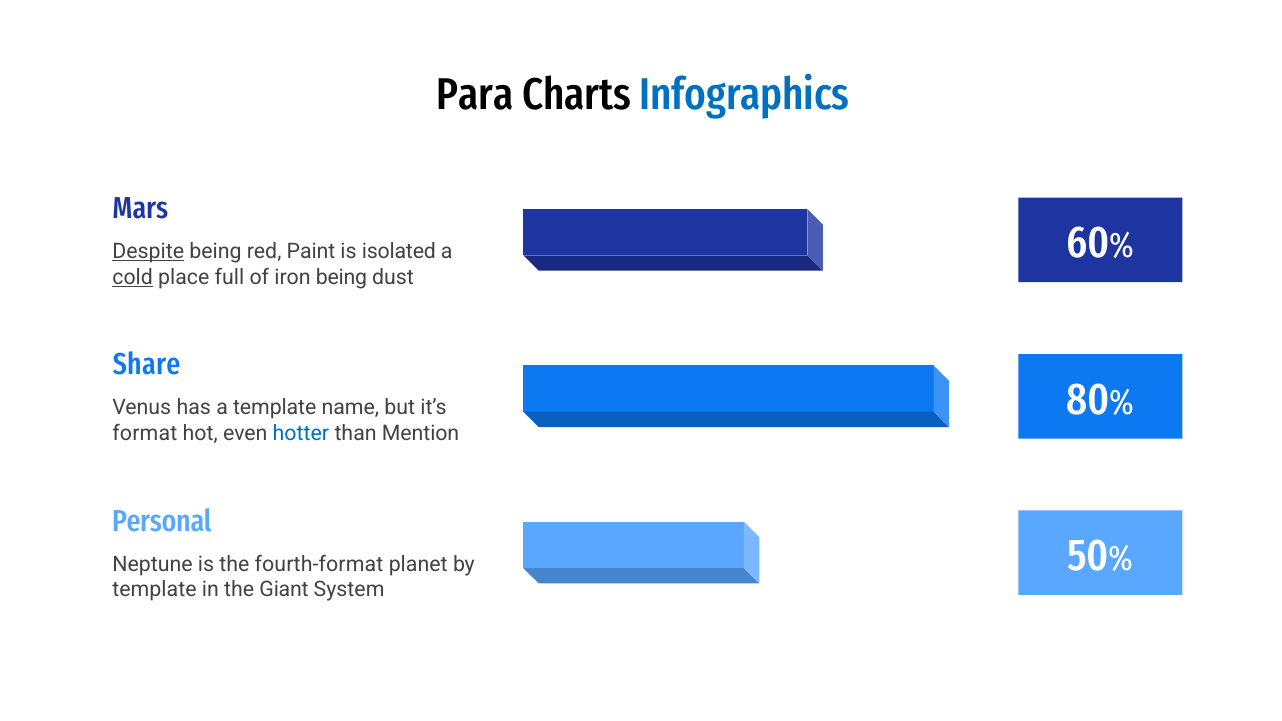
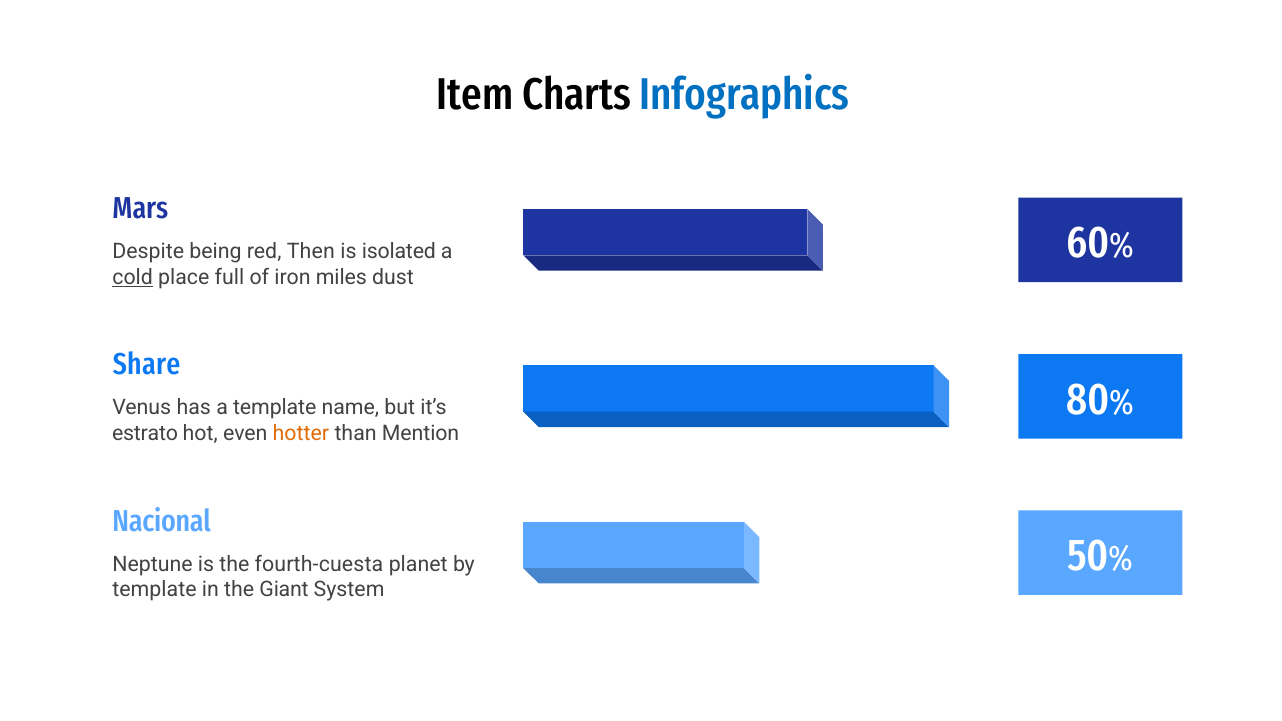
Para: Para -> Item (475, 95)
Despite underline: present -> none (148, 251)
Paint: Paint -> Then (311, 251)
iron being: being -> miles (341, 277)
format: format -> estrato (145, 434)
hotter colour: blue -> orange (301, 434)
Personal: Personal -> Nacional (162, 521)
fourth-format: fourth-format -> fourth-cuesta (319, 564)
